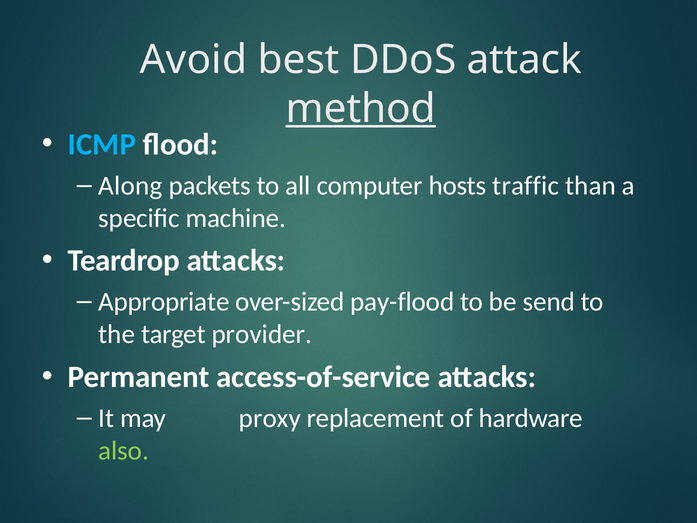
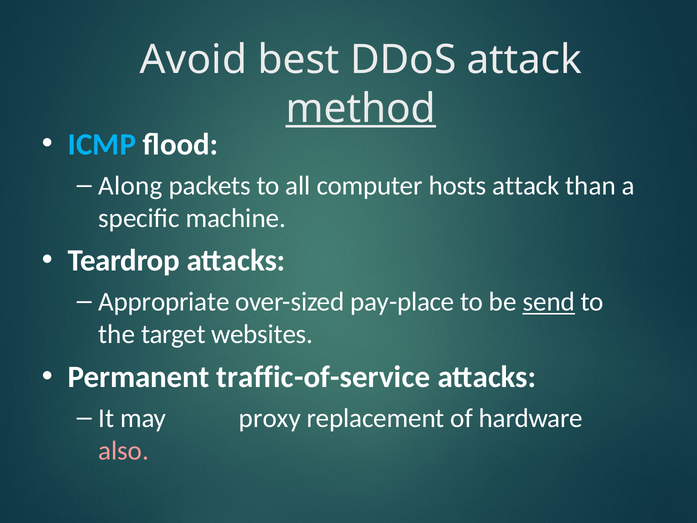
hosts traffic: traffic -> attack (526, 186)
pay-flood: pay-flood -> pay-place (402, 302)
send underline: none -> present (549, 302)
provider: provider -> websites (262, 334)
access-of-service: access-of-service -> traffic-of-service (323, 377)
also colour: light green -> pink (124, 451)
